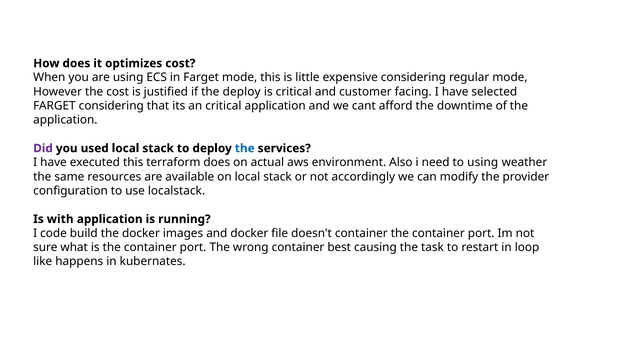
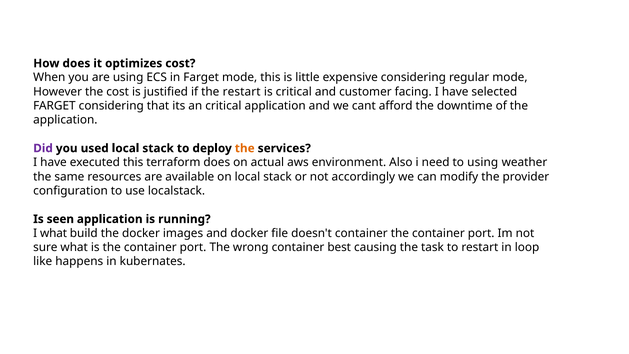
the deploy: deploy -> restart (242, 92)
the colour: blue -> orange (245, 148)
with: with -> seen (60, 219)
I code: code -> what (54, 233)
